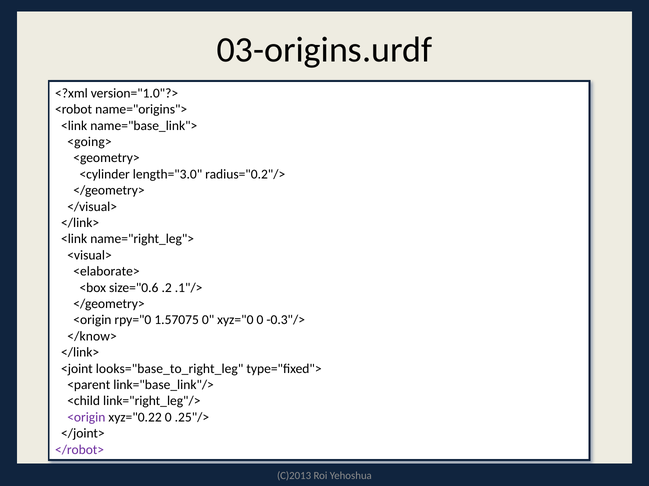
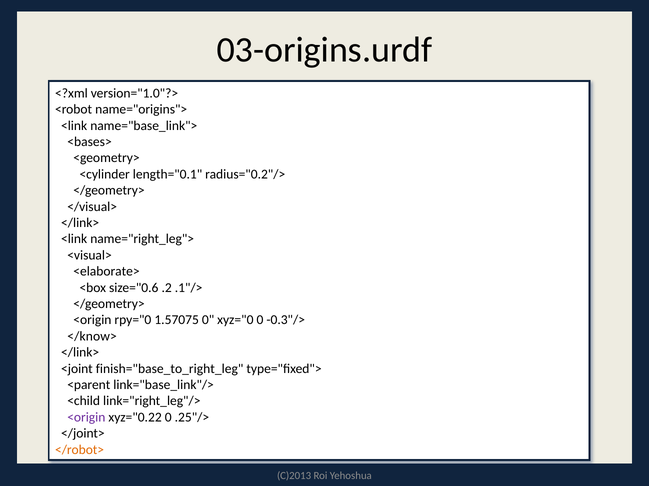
<going>: <going> -> <bases> (90, 142)
length="3.0: length="3.0 -> length="0.1 (168, 175)
looks="base_to_right_leg: looks="base_to_right_leg -> finish="base_to_right_leg (170, 369)
</robot> colour: purple -> orange (80, 450)
